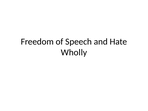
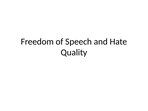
Wholly: Wholly -> Quality (74, 52)
